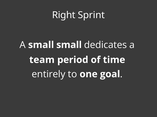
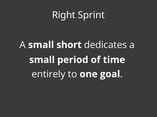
small small: small -> short (69, 45)
team: team -> small (42, 60)
